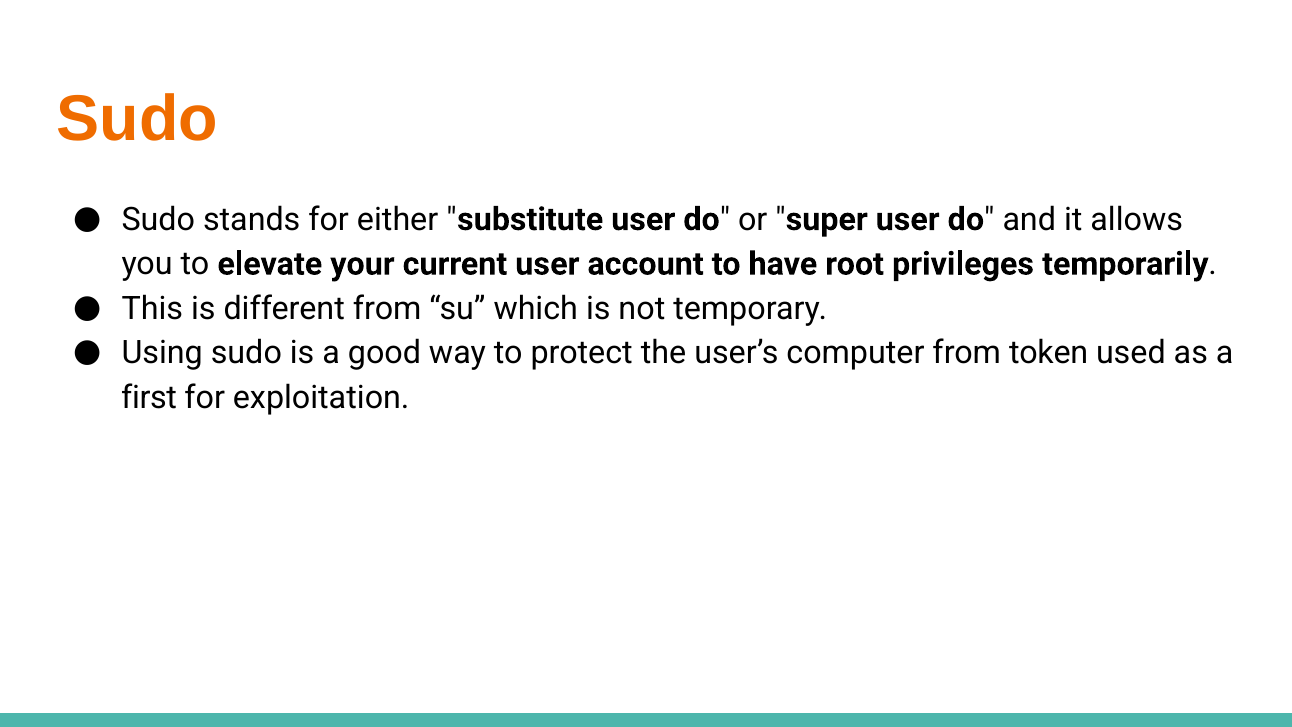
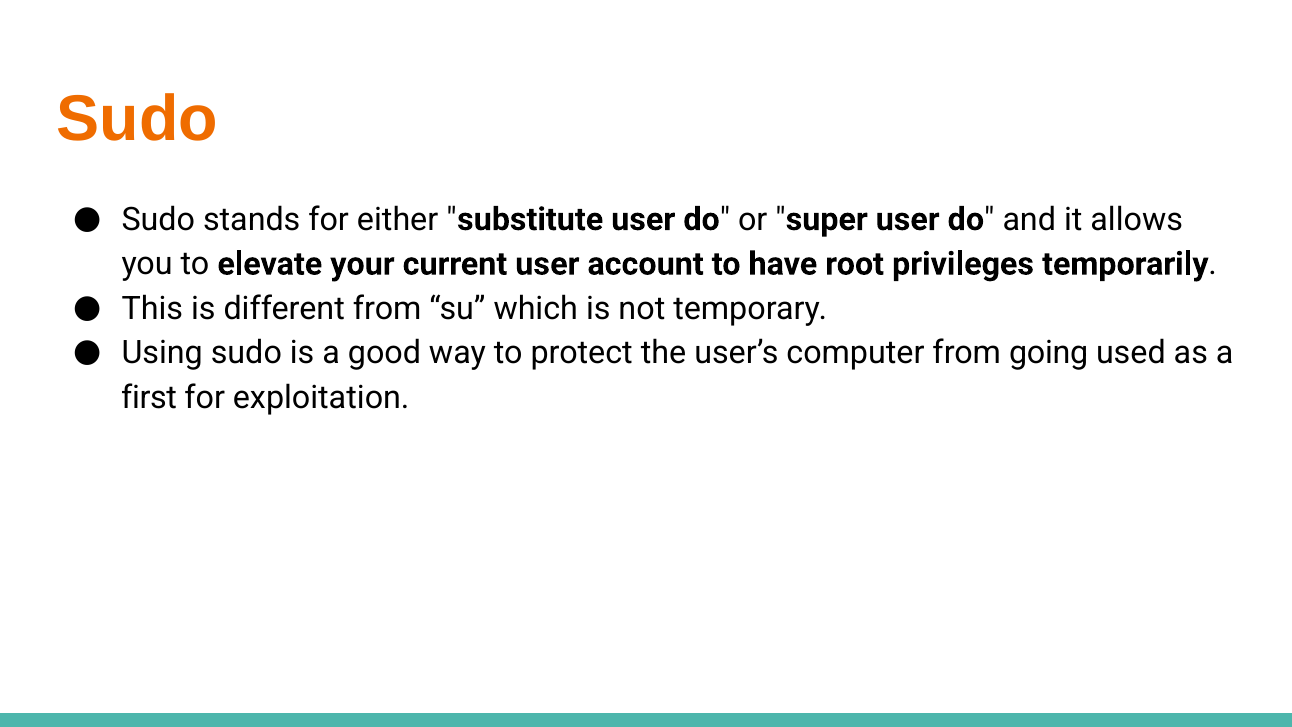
token: token -> going (1049, 353)
